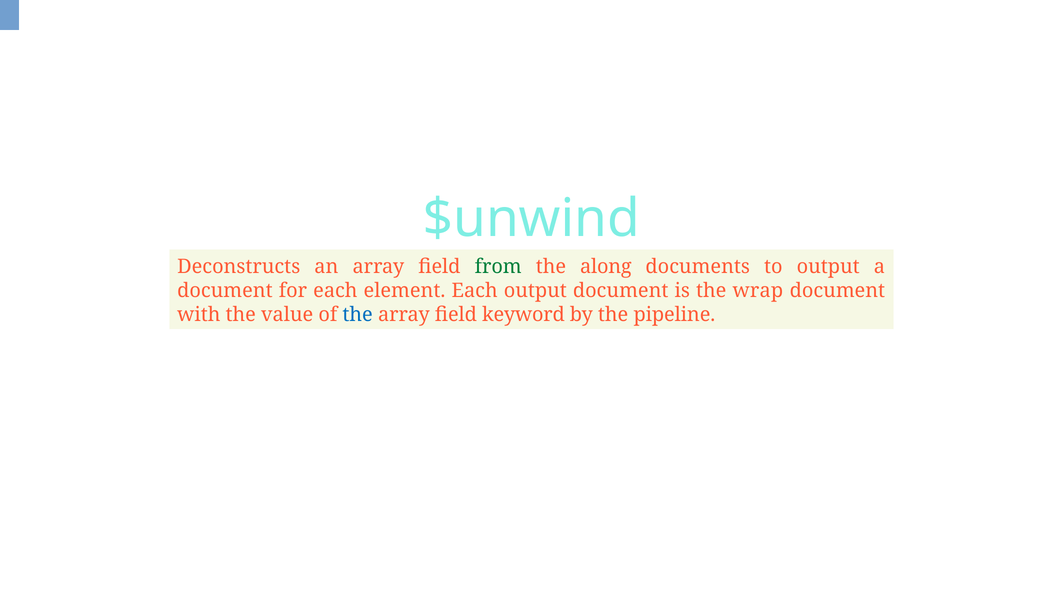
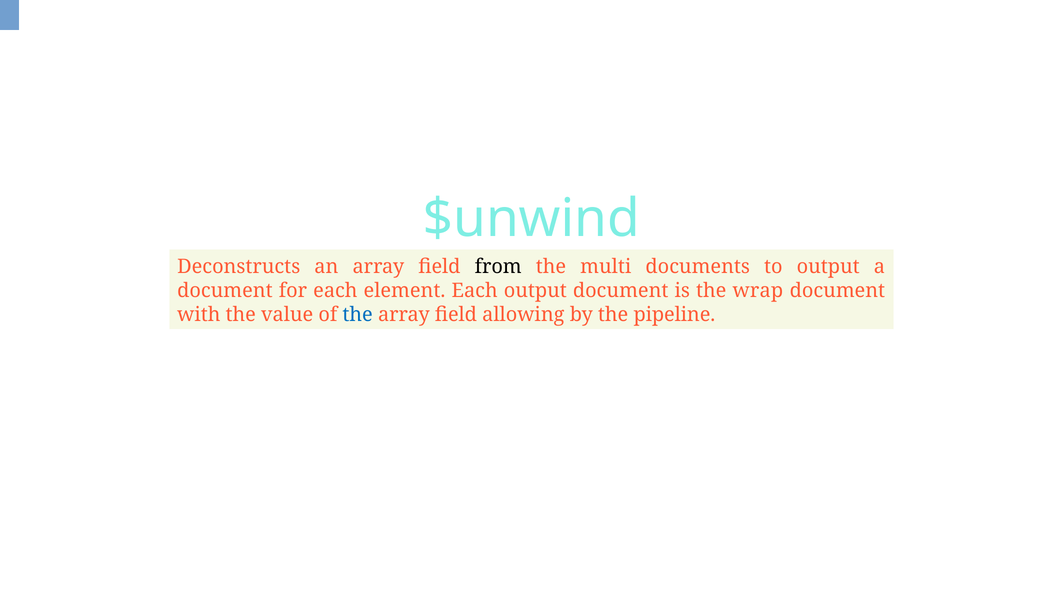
from colour: green -> black (498, 267)
along: along -> multi (606, 267)
keyword: keyword -> allowing (523, 315)
